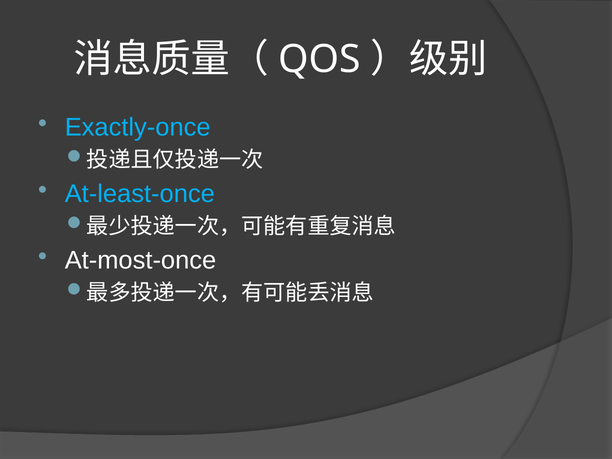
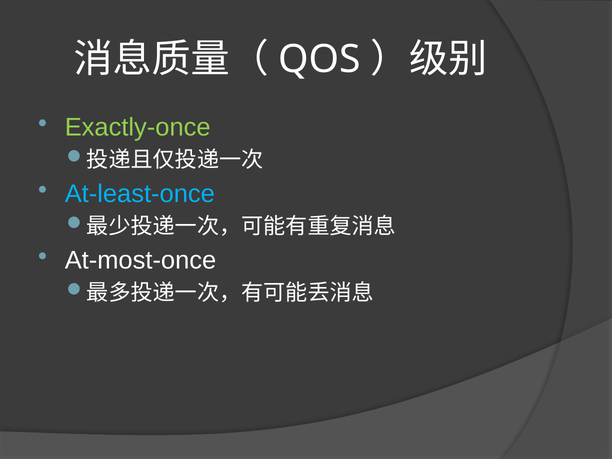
Exactly-once colour: light blue -> light green (138, 127)
